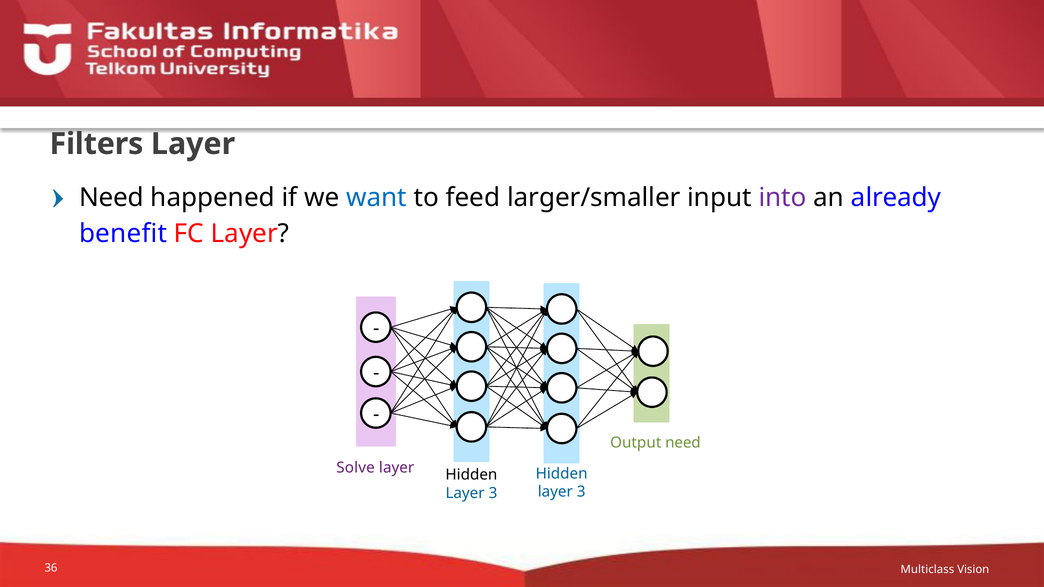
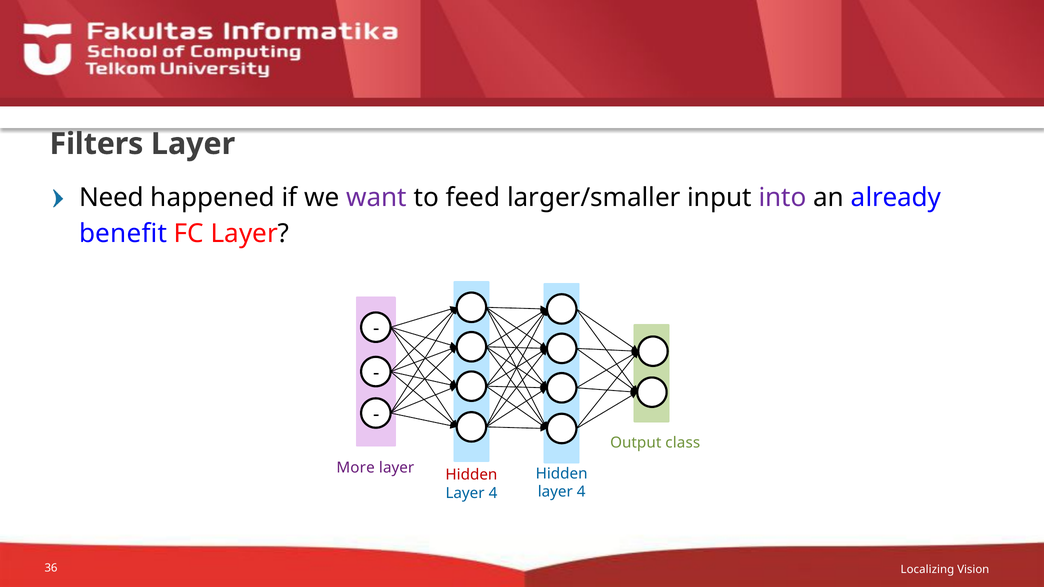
want colour: blue -> purple (377, 198)
Output need: need -> class (683, 443)
Solve: Solve -> More (356, 468)
Hidden colour: black -> red (471, 475)
3: 3 -> 4 (581, 492)
3: 3 -> 4 (493, 493)
Multiclass: Multiclass -> Localizing (927, 570)
